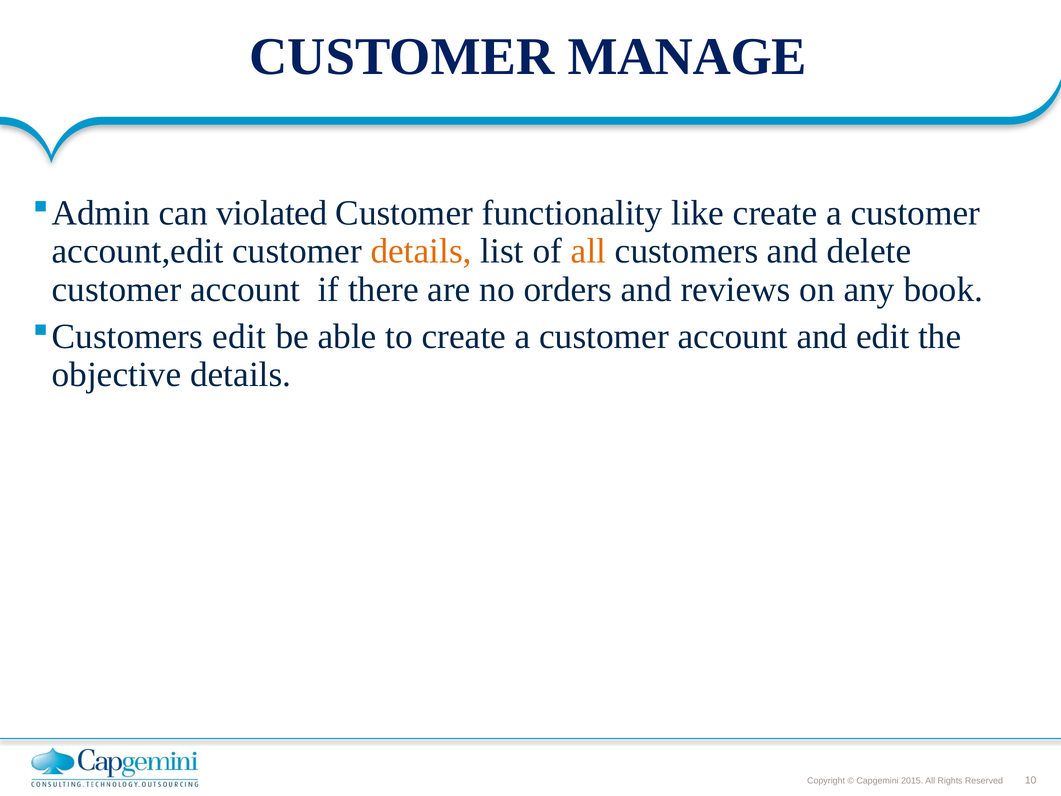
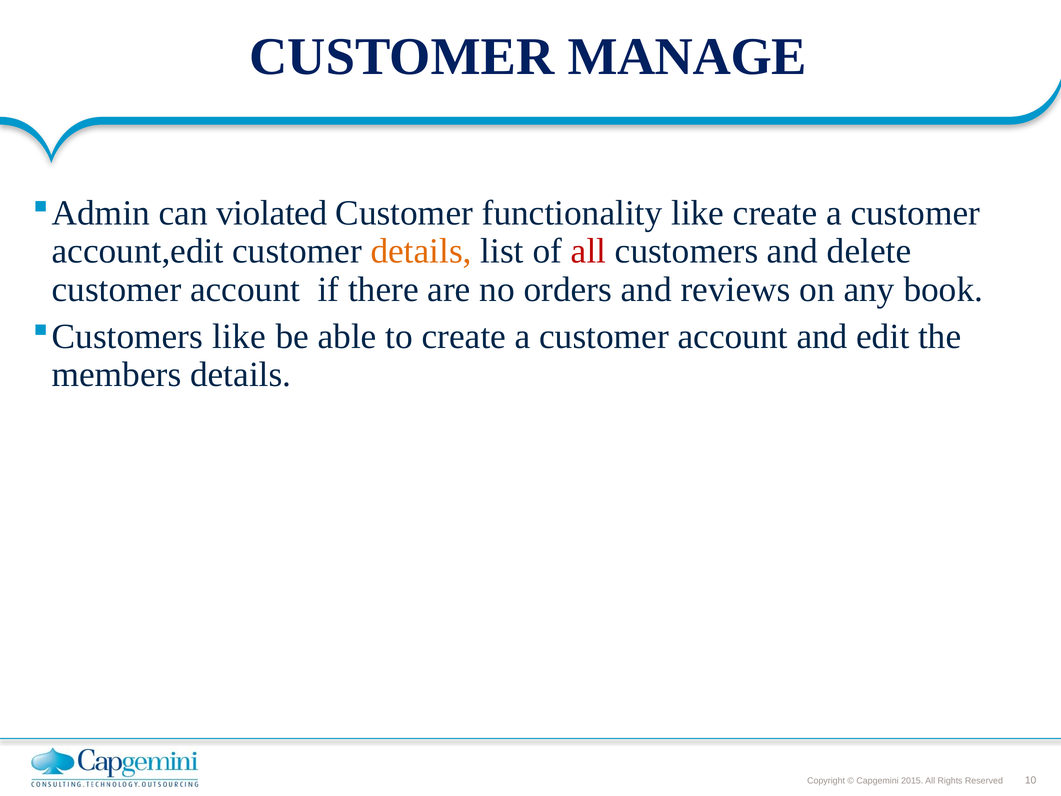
all colour: orange -> red (589, 251)
edit: edit -> like (239, 336)
objective: objective -> members (117, 375)
